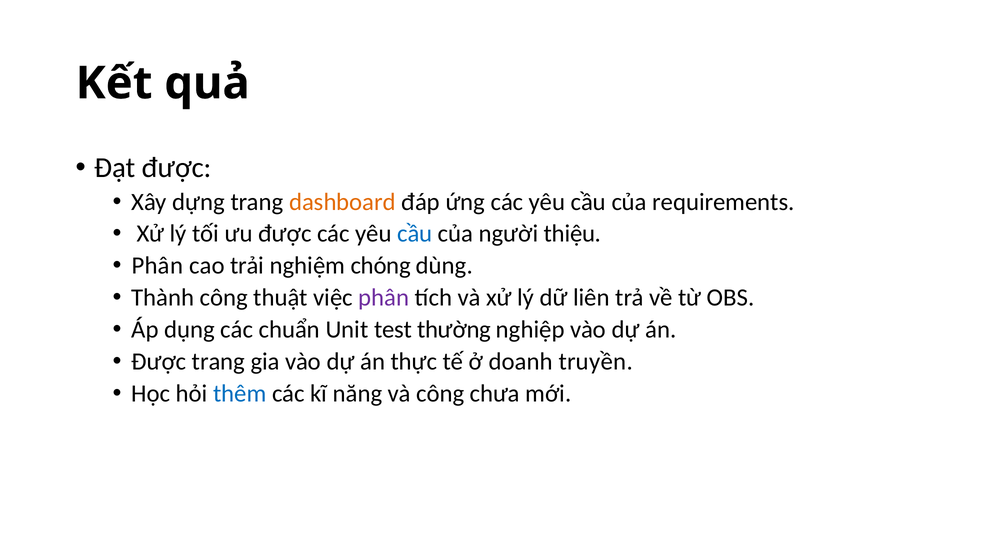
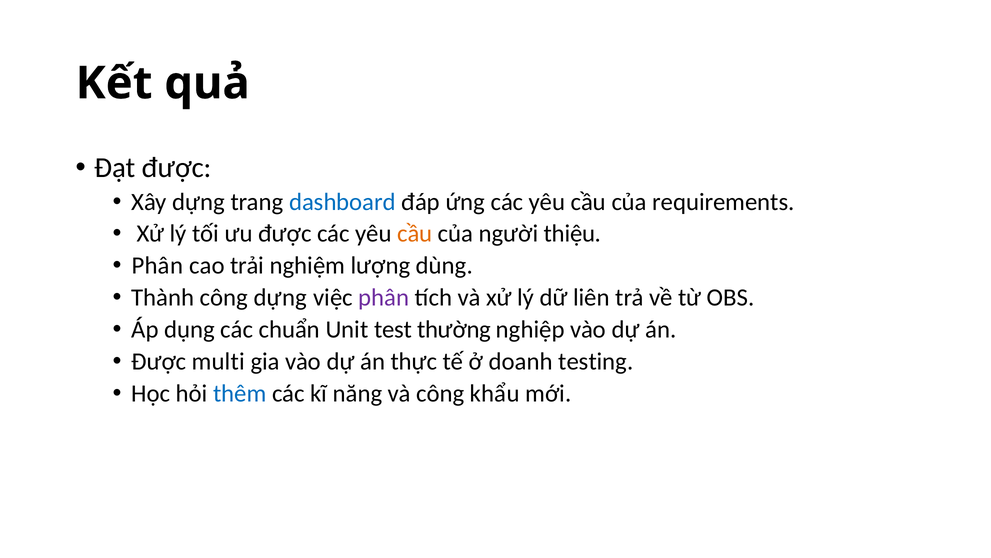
dashboard colour: orange -> blue (342, 202)
cầu colour: blue -> orange (415, 234)
chóng: chóng -> lượng (381, 265)
công thuật: thuật -> dựng (280, 297)
Được trang: trang -> multi (218, 361)
truyền: truyền -> testing (596, 361)
chưa: chưa -> khẩu (495, 393)
